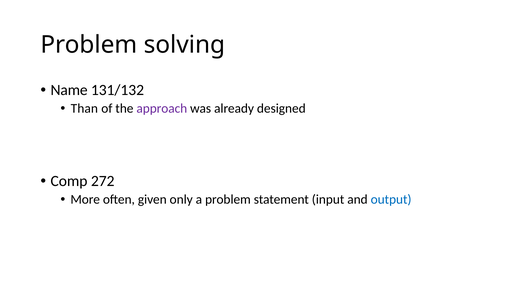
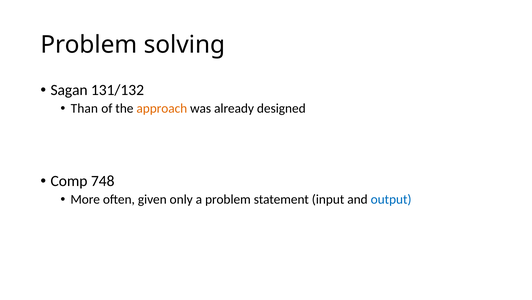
Name: Name -> Sagan (69, 90)
approach colour: purple -> orange (162, 108)
272: 272 -> 748 (103, 181)
